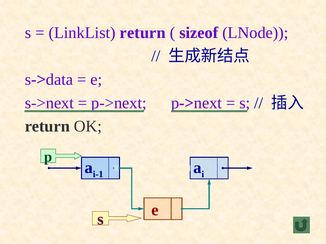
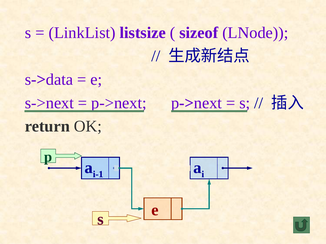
LinkList return: return -> listsize (143, 33)
